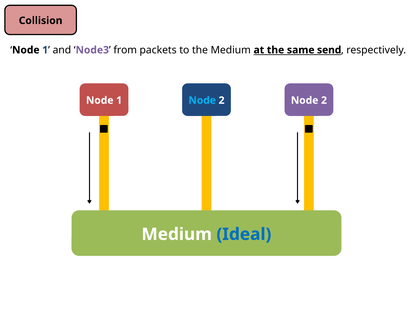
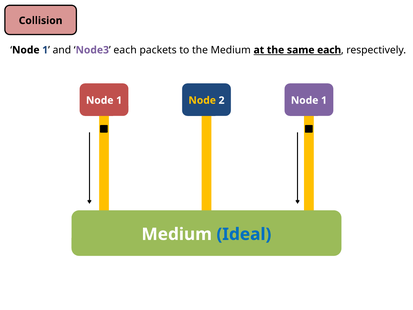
from: from -> each (125, 50)
same send: send -> each (329, 50)
Node colour: light blue -> yellow (202, 100)
2 Node 2: 2 -> 1 (324, 100)
